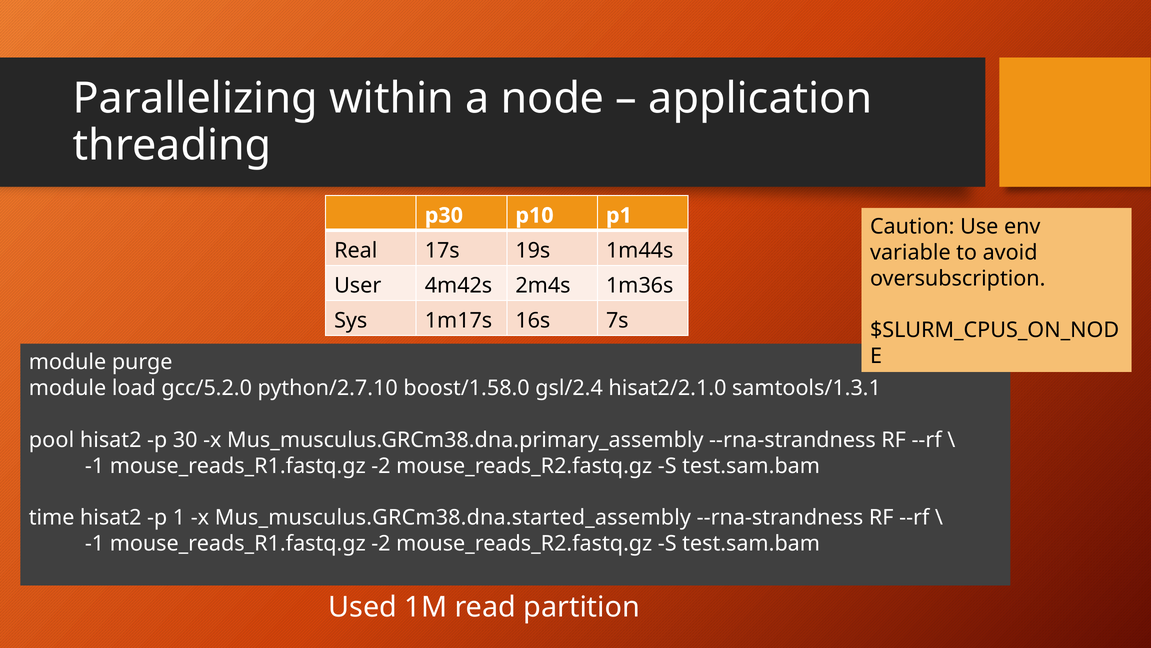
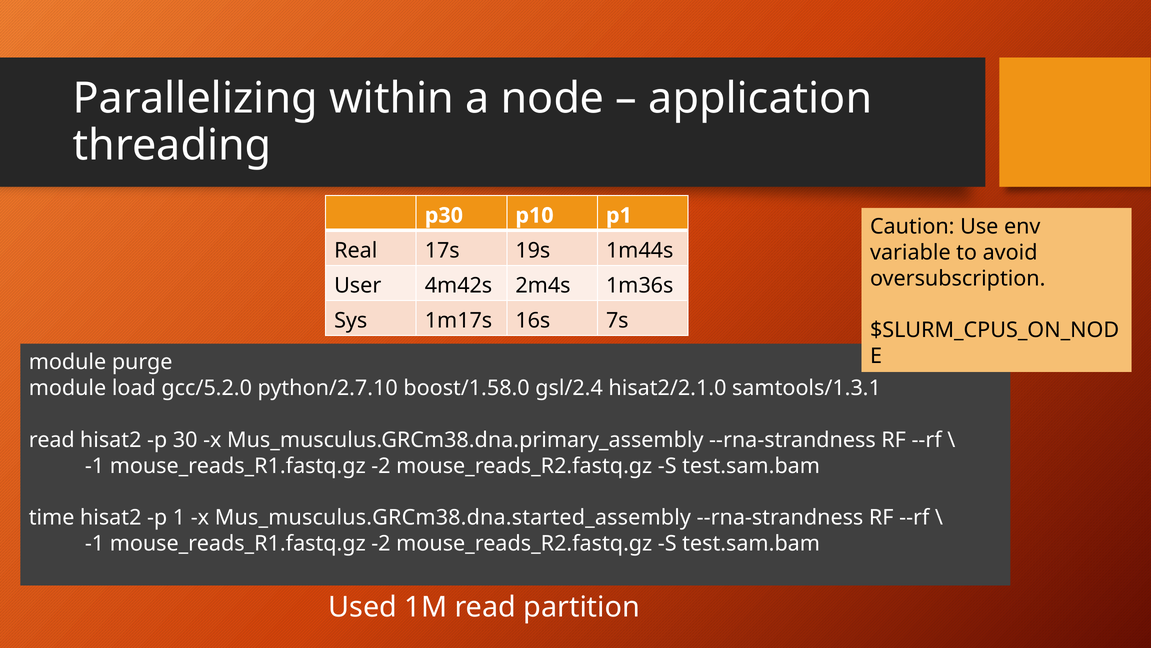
pool: pool -> read (52, 440)
